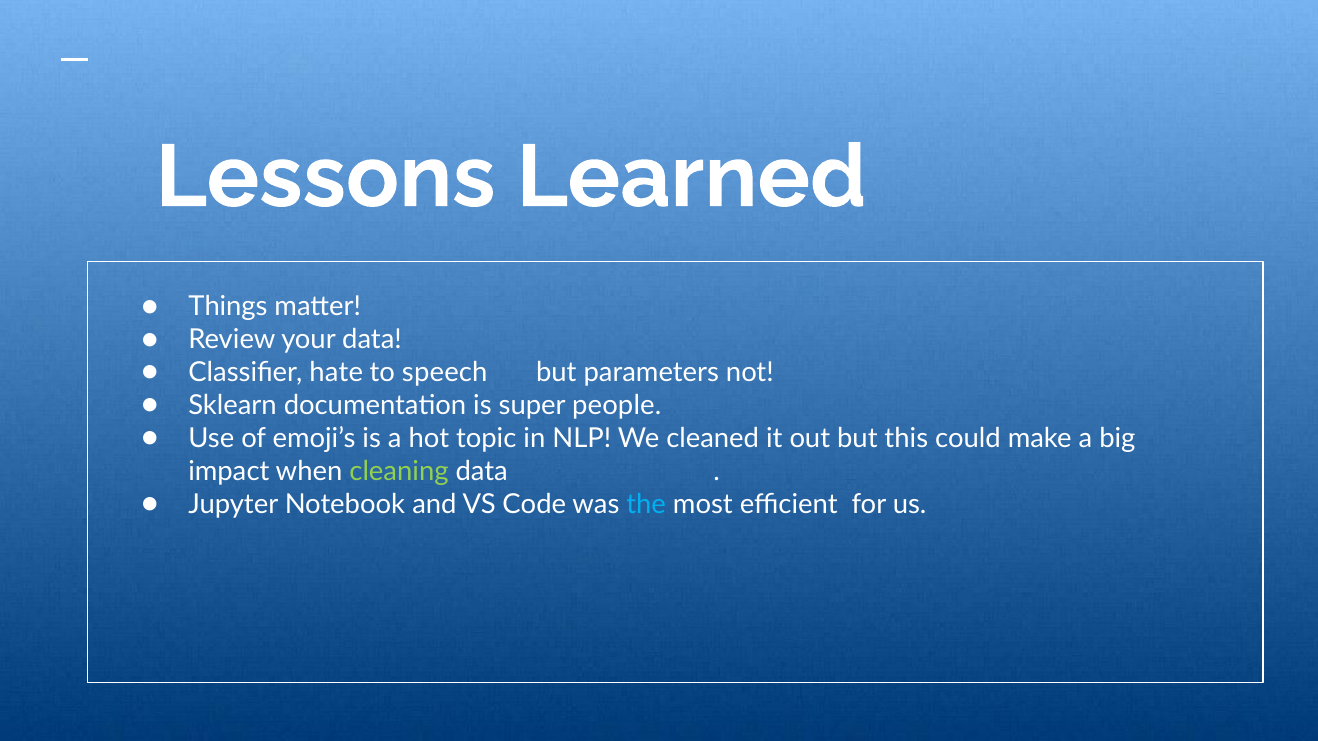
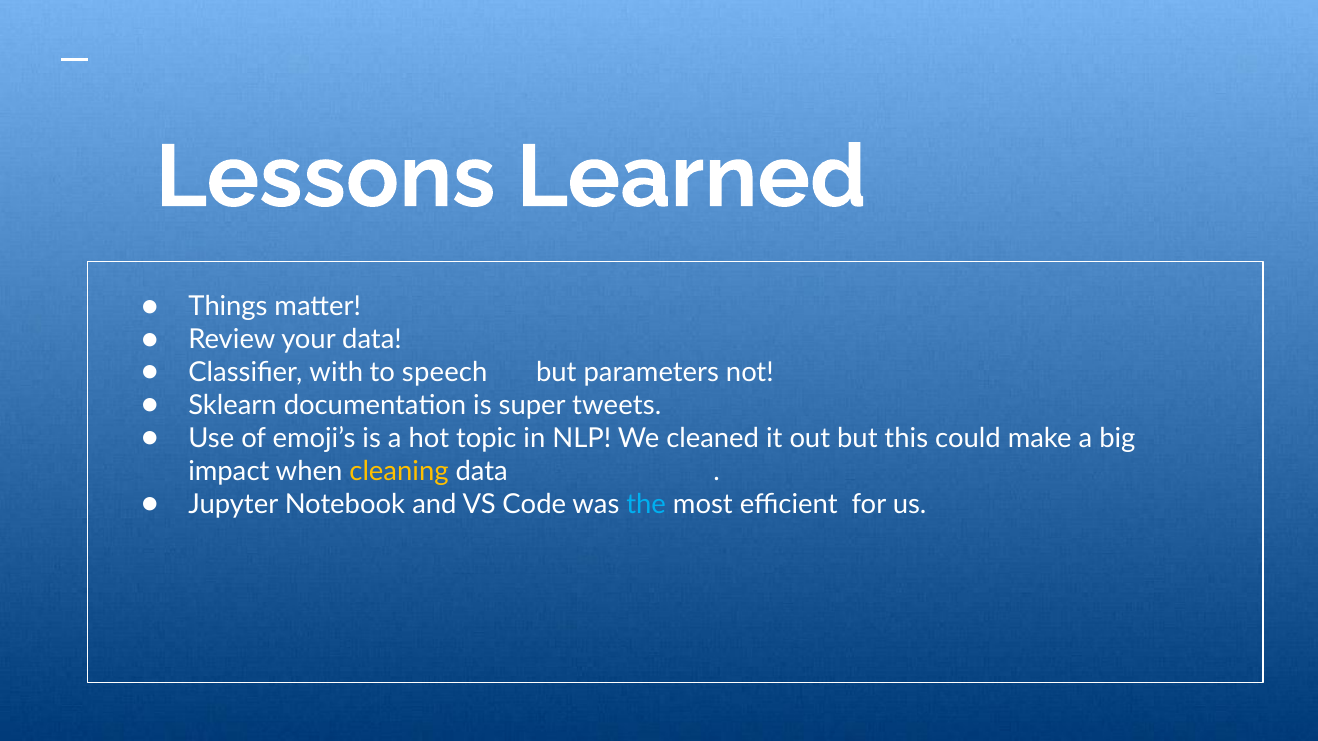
hate: hate -> with (336, 373)
people: people -> tweets (617, 405)
cleaning colour: light green -> yellow (399, 471)
